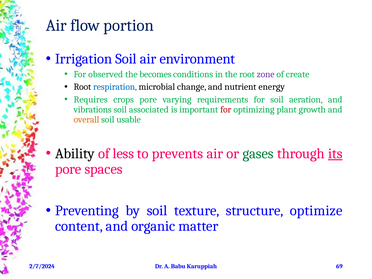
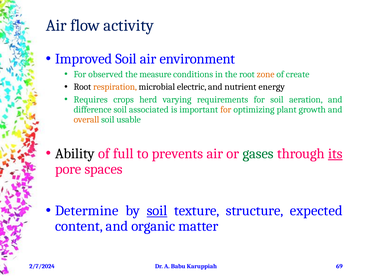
portion: portion -> activity (129, 26)
Irrigation: Irrigation -> Improved (84, 59)
becomes: becomes -> measure (155, 74)
zone colour: purple -> orange (266, 74)
respiration colour: blue -> orange (115, 87)
change: change -> electric (192, 87)
crops pore: pore -> herd (148, 99)
vibrations: vibrations -> difference (93, 110)
for colour: red -> orange (226, 110)
less: less -> full (123, 154)
Preventing: Preventing -> Determine (87, 211)
soil underline: none -> present (157, 211)
optimize: optimize -> expected (316, 211)
